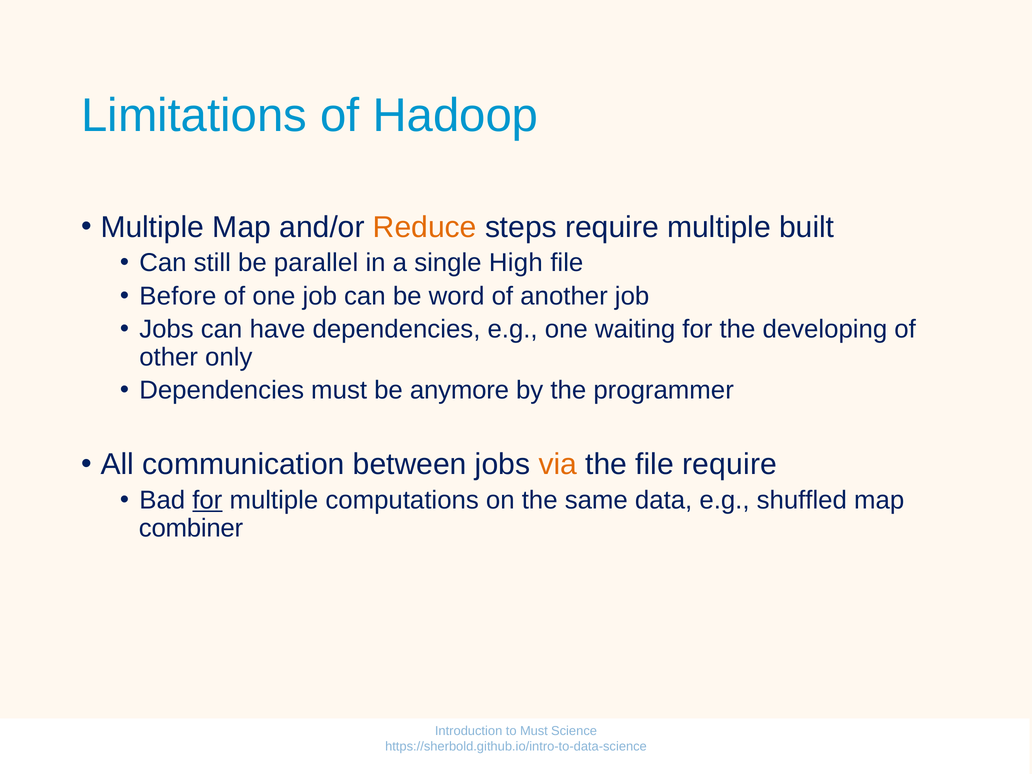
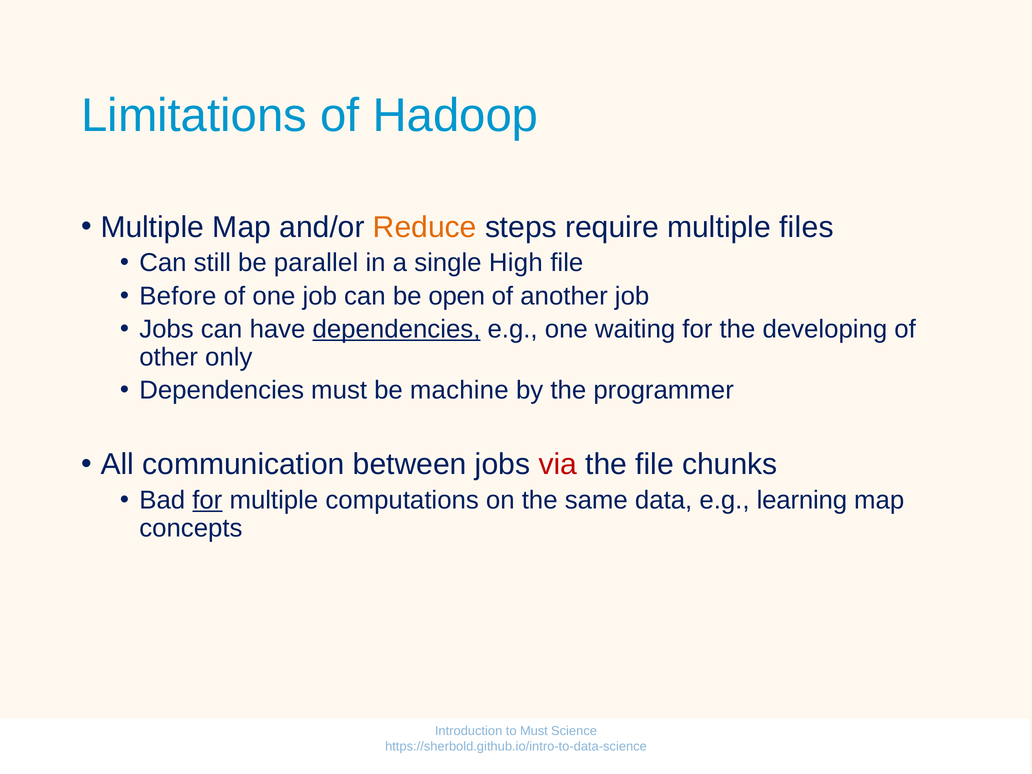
built: built -> files (807, 227)
word: word -> open (457, 296)
dependencies underline: none -> present (396, 329)
anymore: anymore -> machine (459, 390)
via colour: orange -> red (558, 465)
file require: require -> chunks (730, 465)
shuffled: shuffled -> learning (802, 500)
combiner: combiner -> concepts (191, 528)
